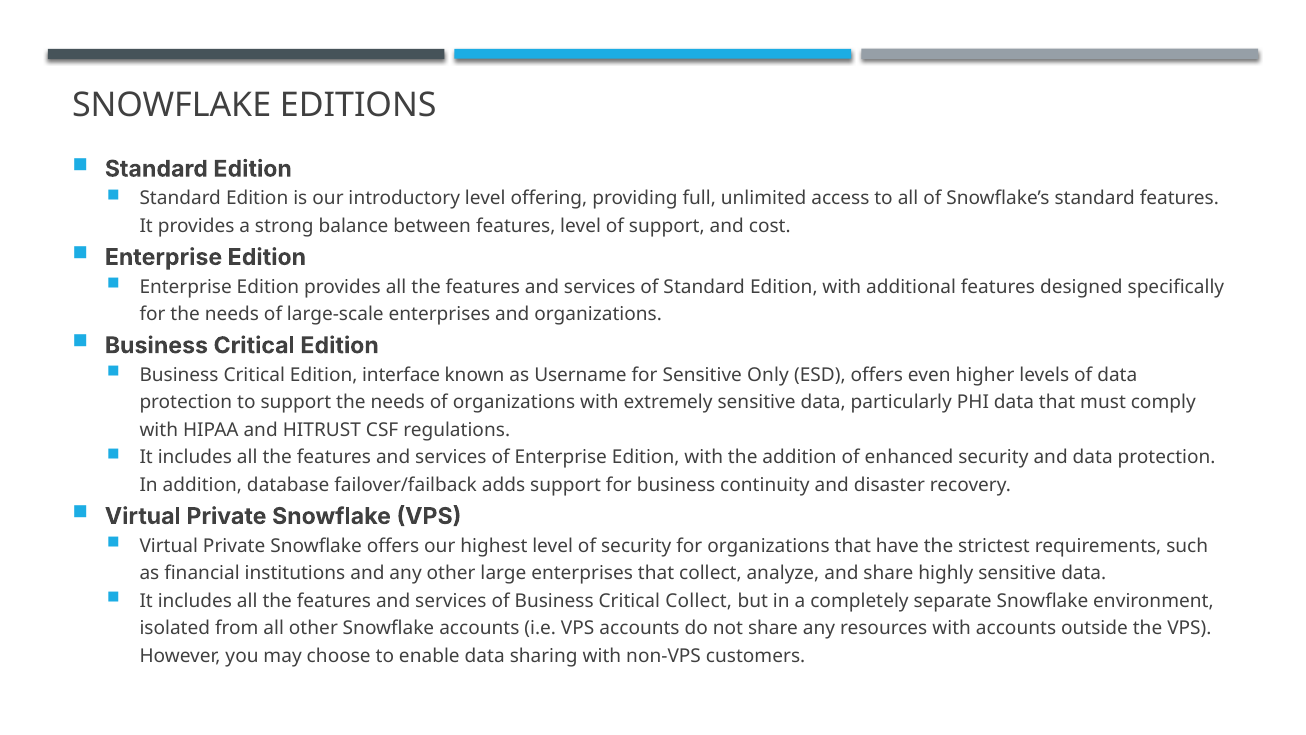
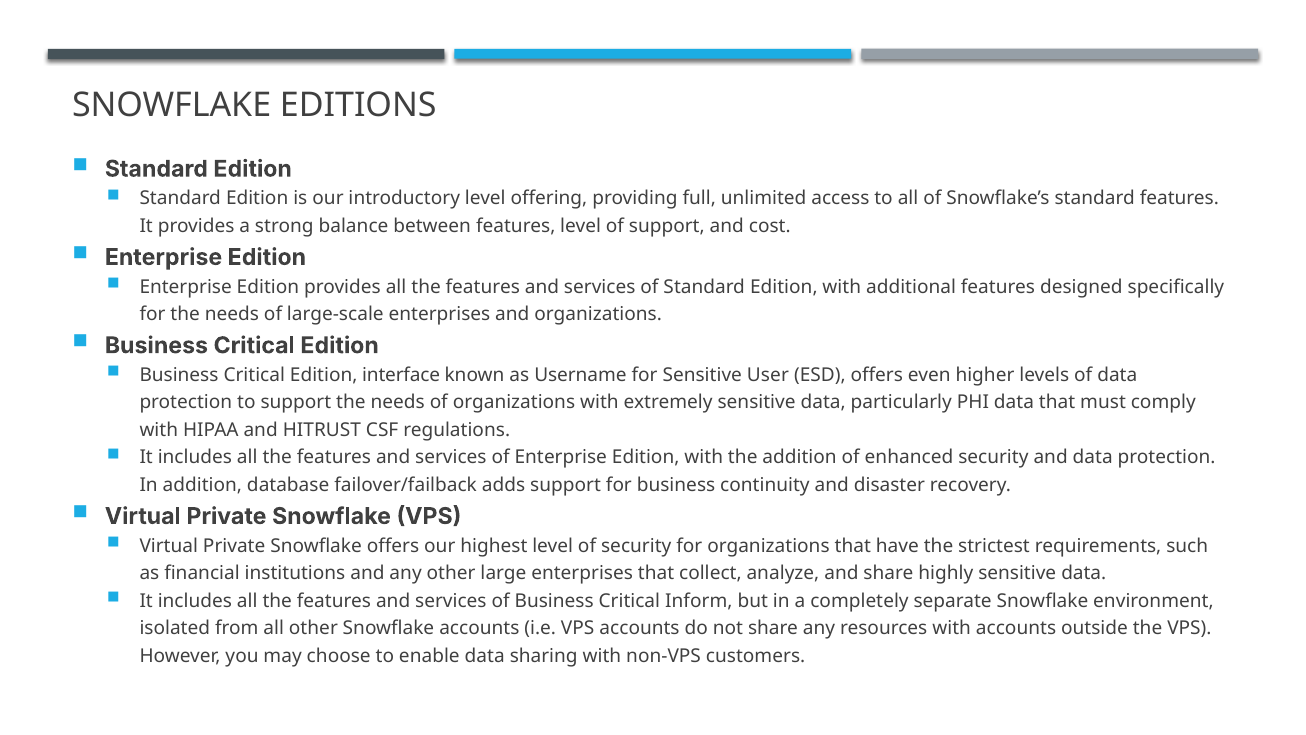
Only: Only -> User (768, 375)
Critical Collect: Collect -> Inform (699, 601)
